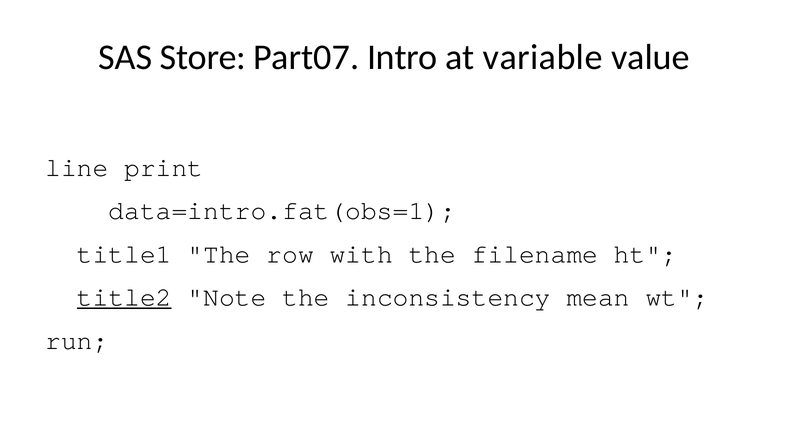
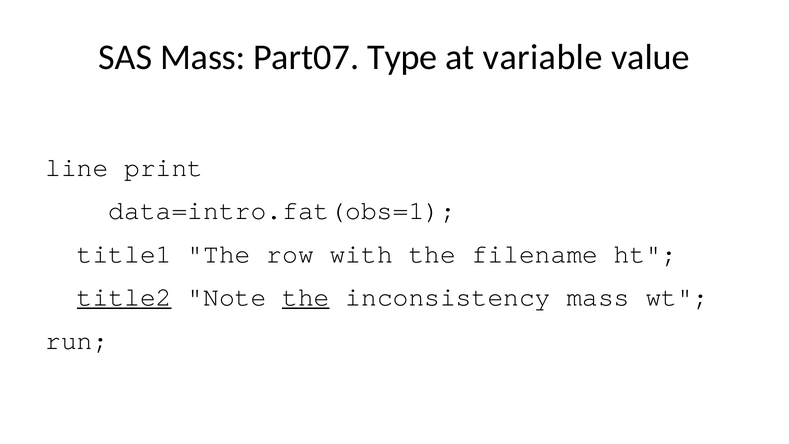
SAS Store: Store -> Mass (203, 57)
Intro: Intro -> Type (402, 57)
the underline: none -> present (306, 297)
inconsistency mean: mean -> mass (598, 297)
